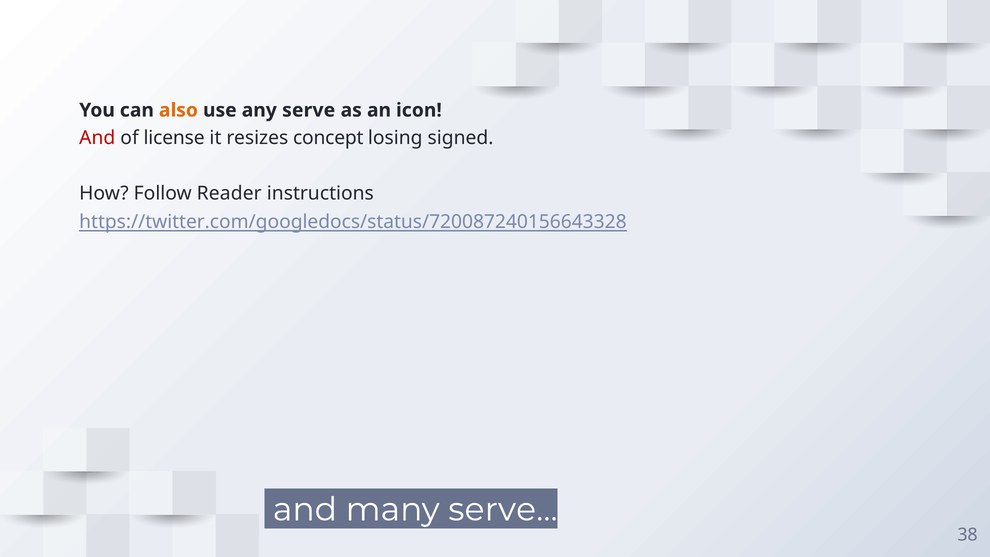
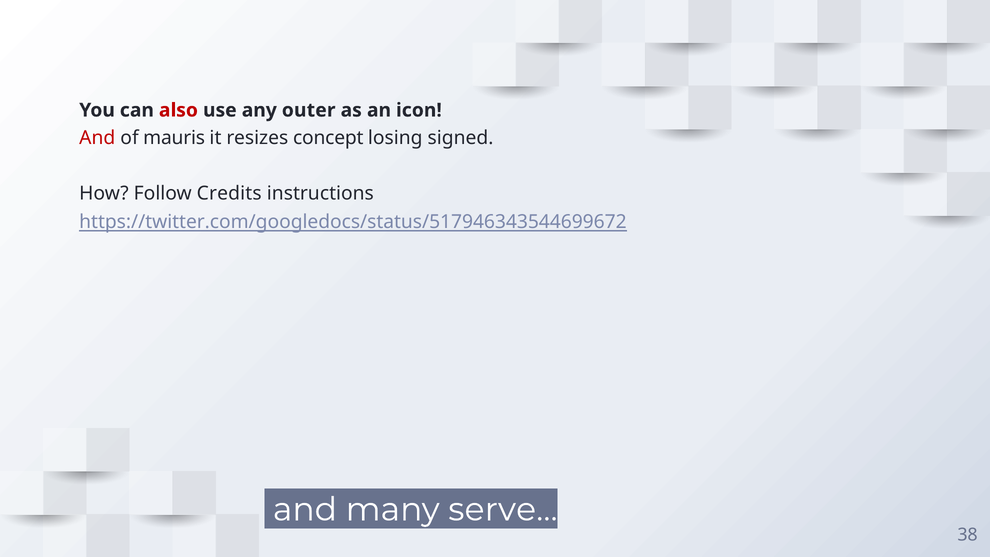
also colour: orange -> red (178, 110)
any serve: serve -> outer (309, 110)
license: license -> mauris (174, 138)
Reader: Reader -> Credits (229, 193)
https://twitter.com/googledocs/status/720087240156643328: https://twitter.com/googledocs/status/720087240156643328 -> https://twitter.com/googledocs/status/517946343544699672 (353, 222)
